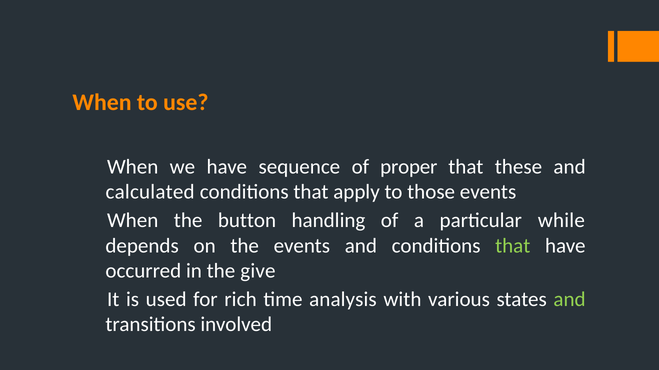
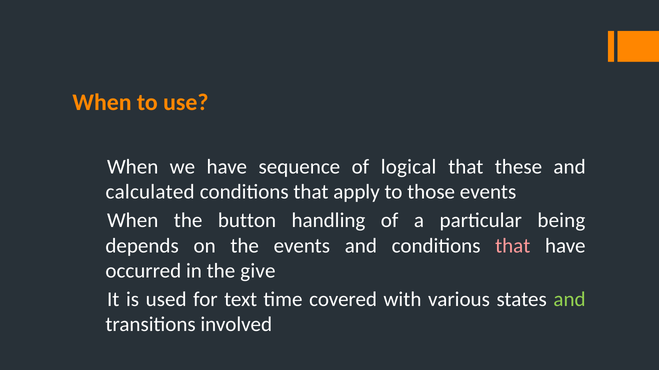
proper: proper -> logical (409, 167)
while: while -> being (561, 221)
that colour: light green -> pink (513, 246)
rich: rich -> text (241, 300)
analysis: analysis -> covered (343, 300)
